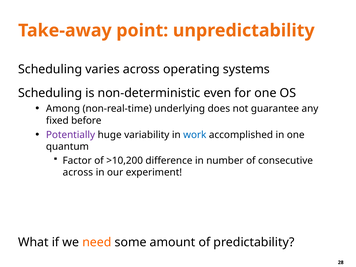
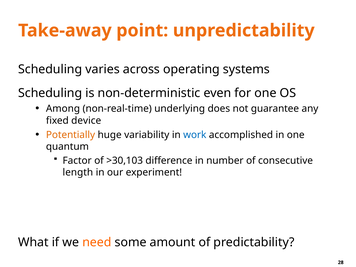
before: before -> device (86, 121)
Potentially colour: purple -> orange (71, 135)
>10,200: >10,200 -> >30,103 (125, 160)
across: across -> length (78, 172)
